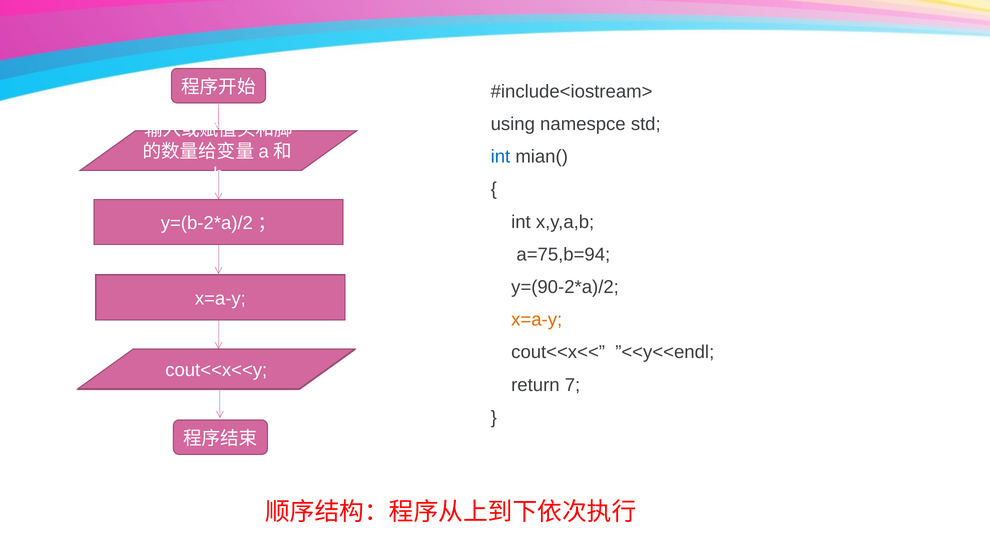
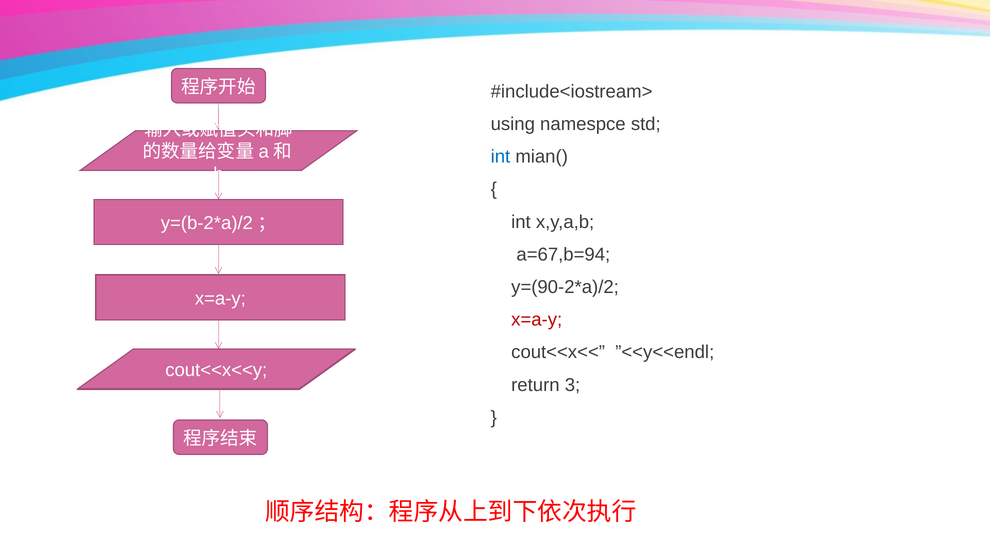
a=75,b=94: a=75,b=94 -> a=67,b=94 (563, 254)
x=a-y colour: orange -> red (537, 320)
7: 7 -> 3 (572, 385)
